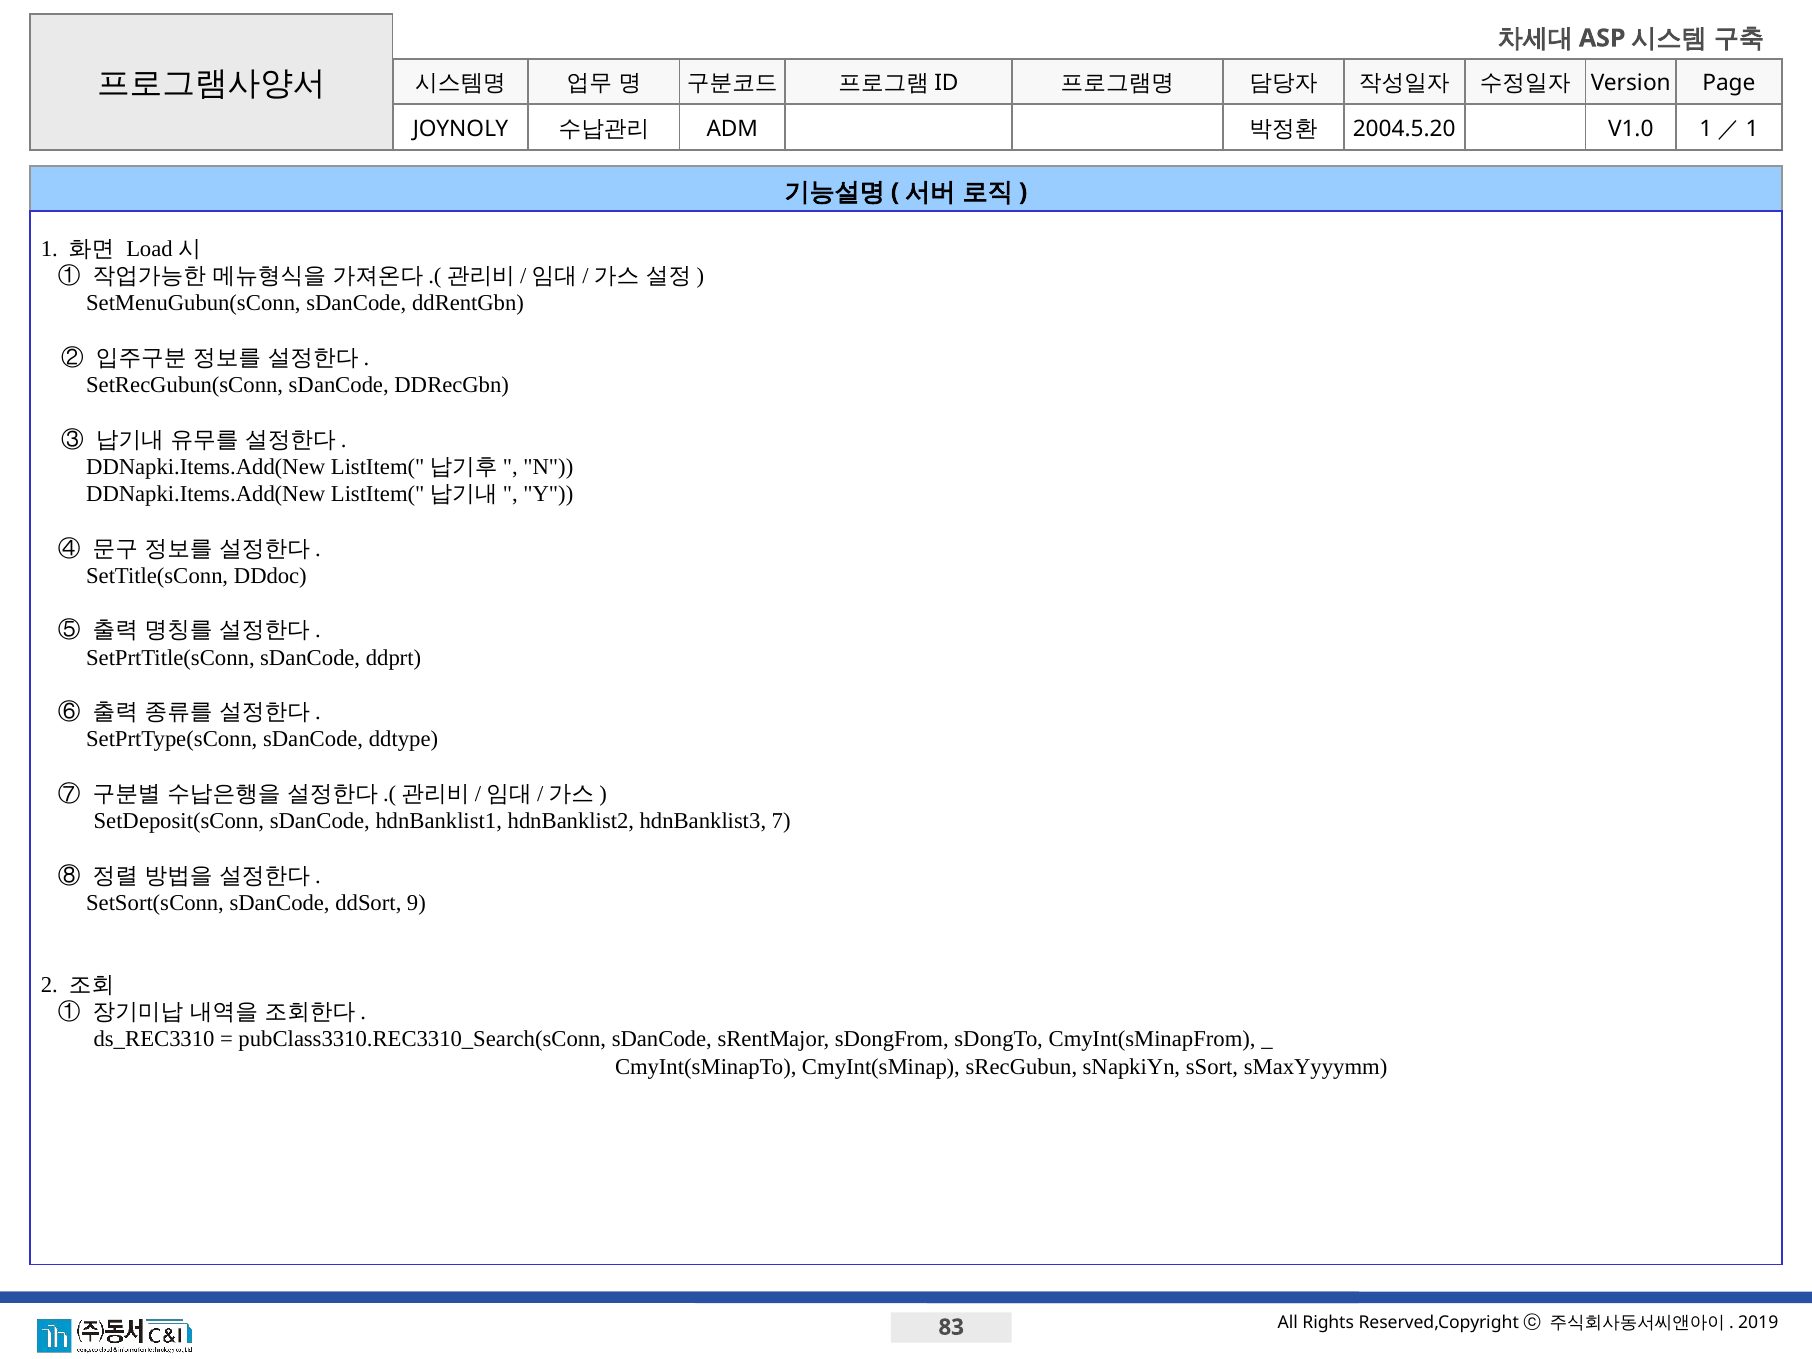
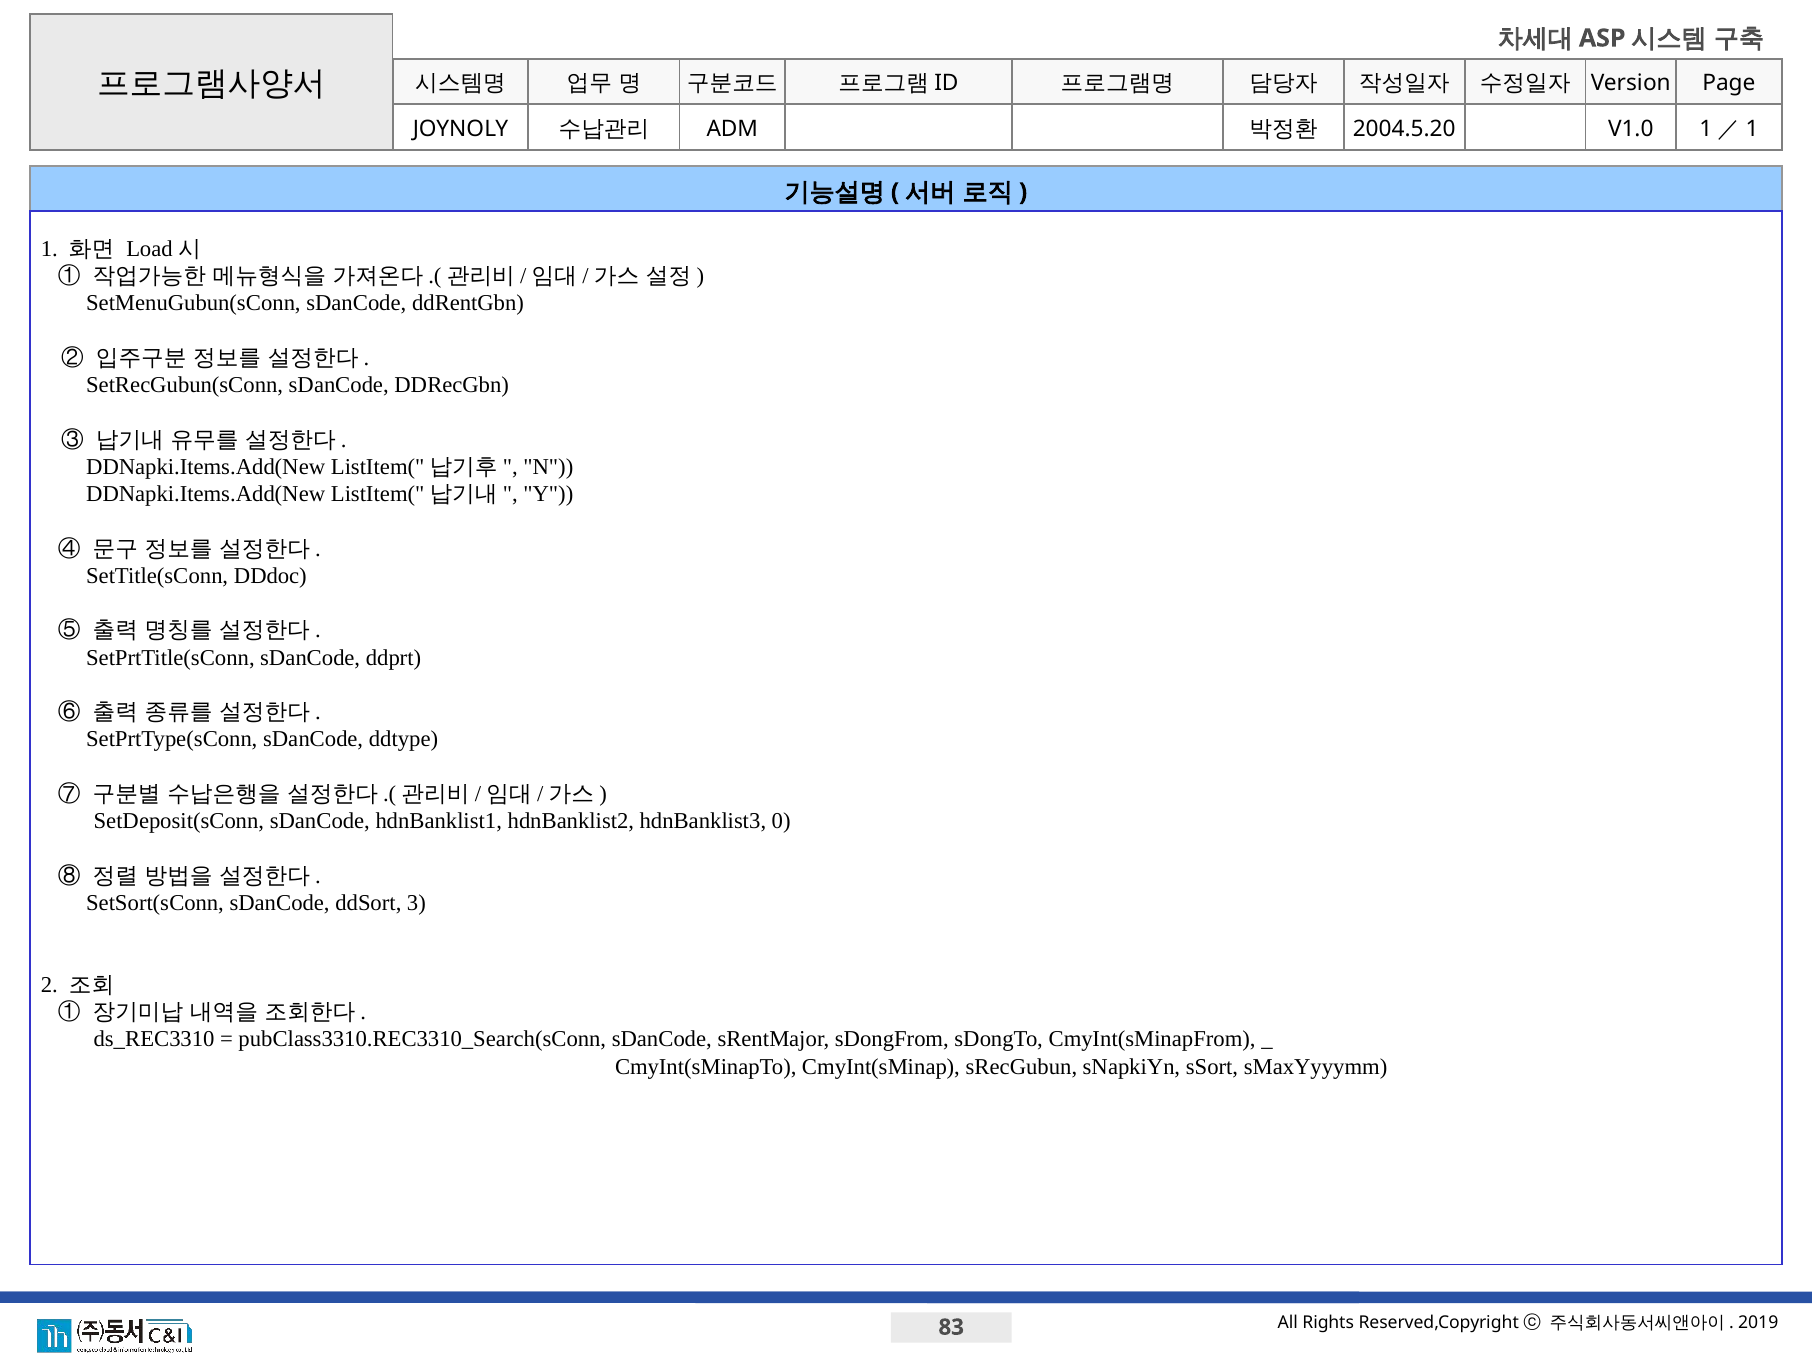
7: 7 -> 0 (781, 821)
9: 9 -> 3 (416, 903)
